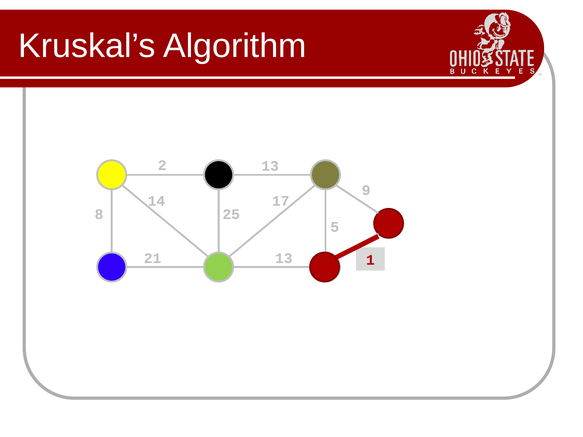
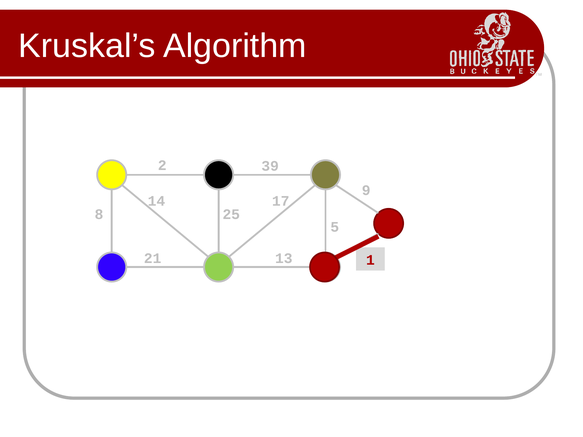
2 13: 13 -> 39 (270, 166)
